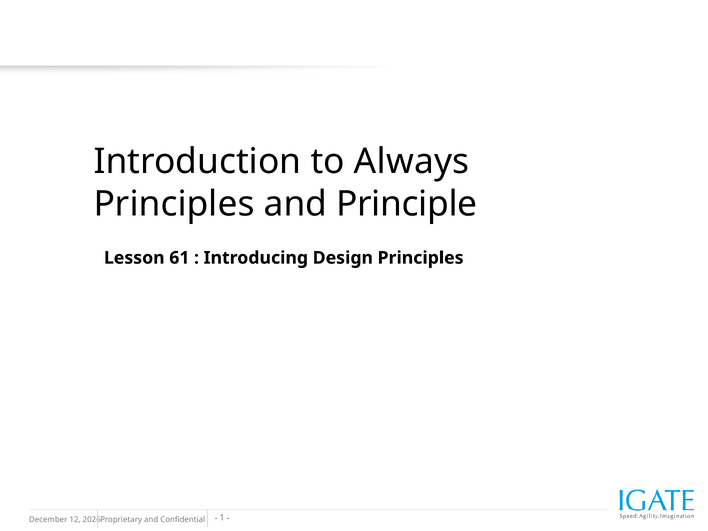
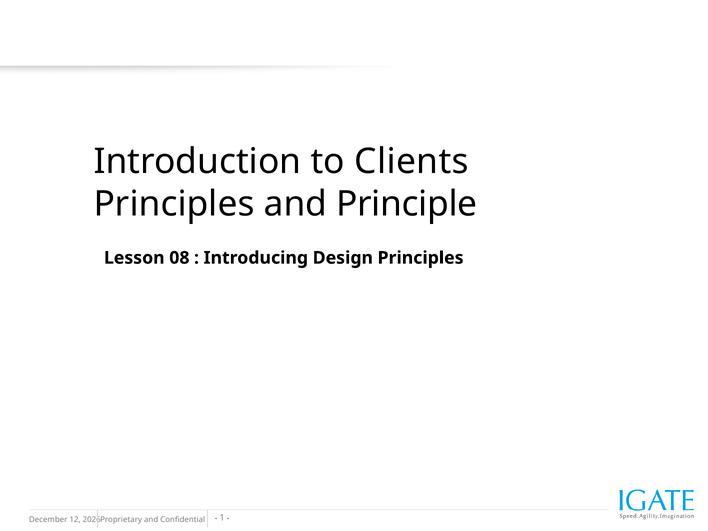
Always: Always -> Clients (411, 162)
61: 61 -> 08 (179, 258)
